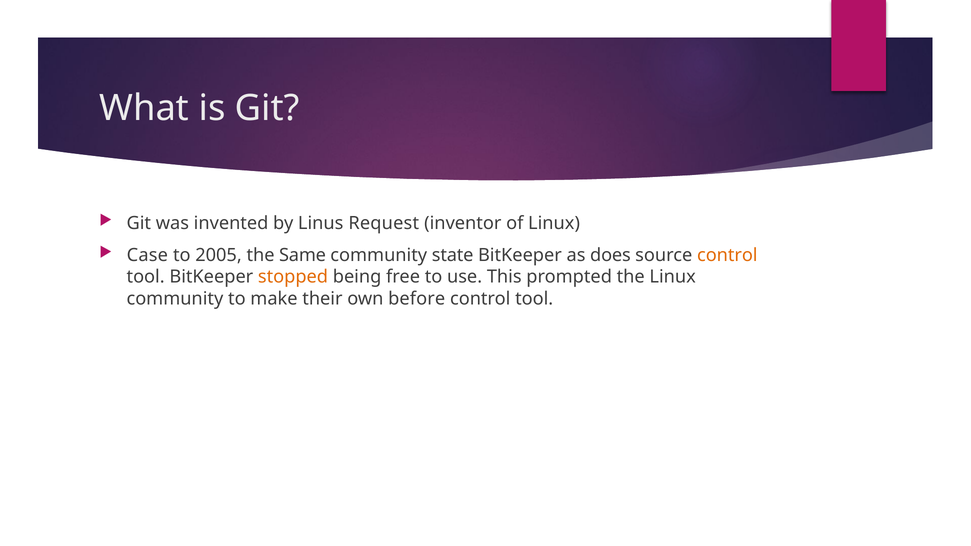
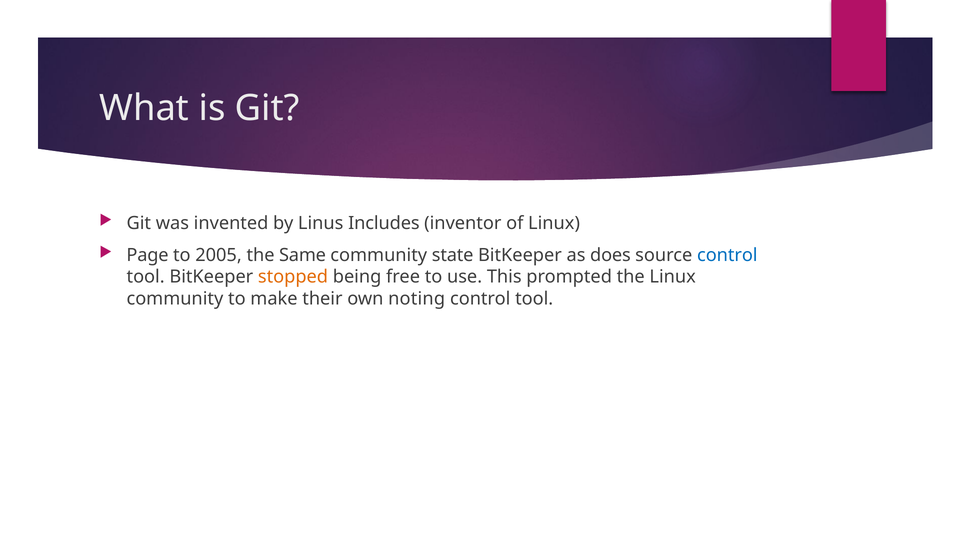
Request: Request -> Includes (384, 223)
Case: Case -> Page (148, 255)
control colour: orange -> blue (727, 255)
before: before -> noting (417, 299)
